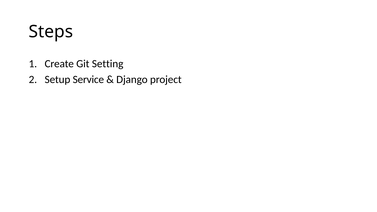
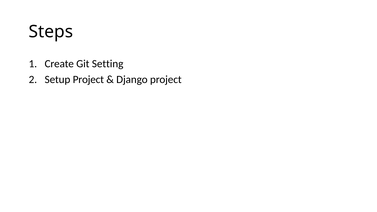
Setup Service: Service -> Project (88, 80)
